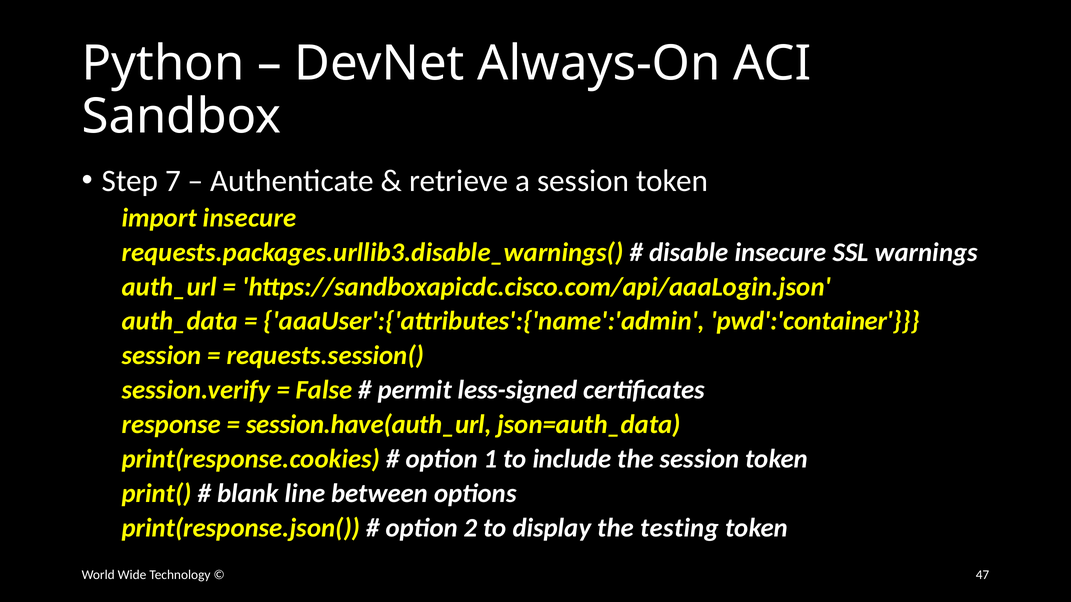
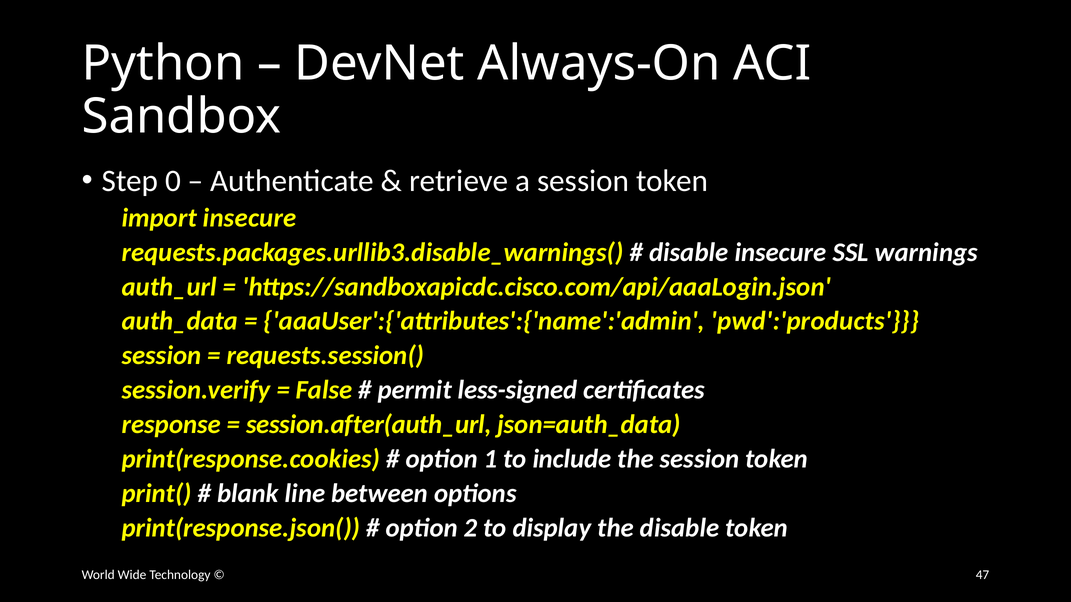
7: 7 -> 0 (173, 181)
pwd':'container: pwd':'container -> pwd':'products (815, 321)
session.have(auth_url: session.have(auth_url -> session.after(auth_url (369, 425)
the testing: testing -> disable (680, 528)
